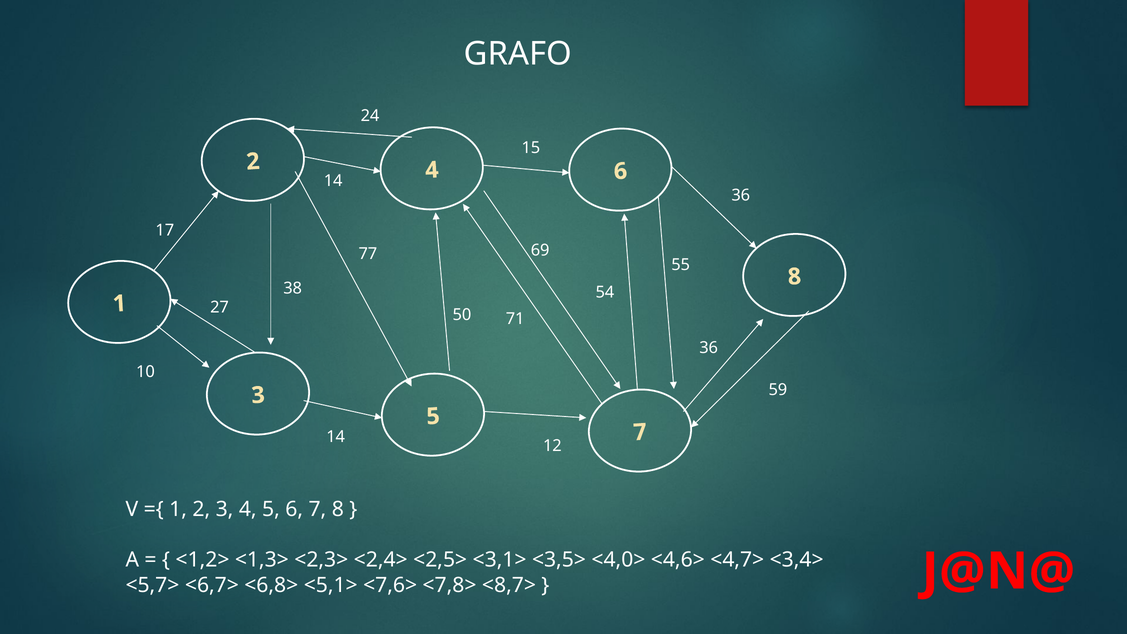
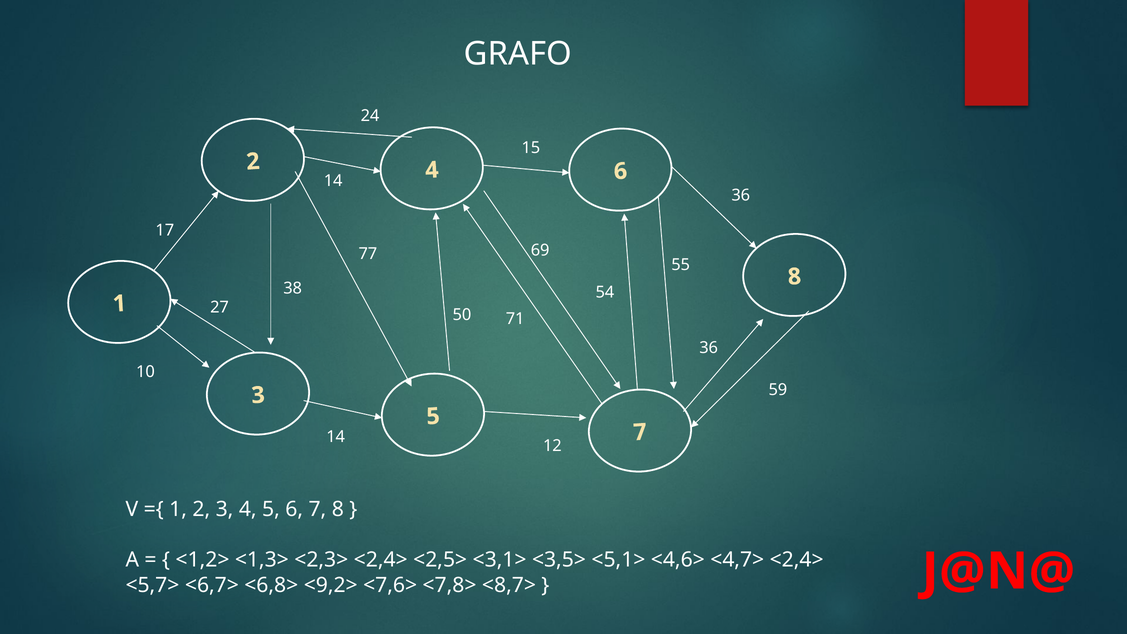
<4,0>: <4,0> -> <5,1> (618, 560)
<4,7> <3,4>: <3,4> -> <2,4> (797, 560)
<5,1>: <5,1> -> <9,2> (331, 585)
